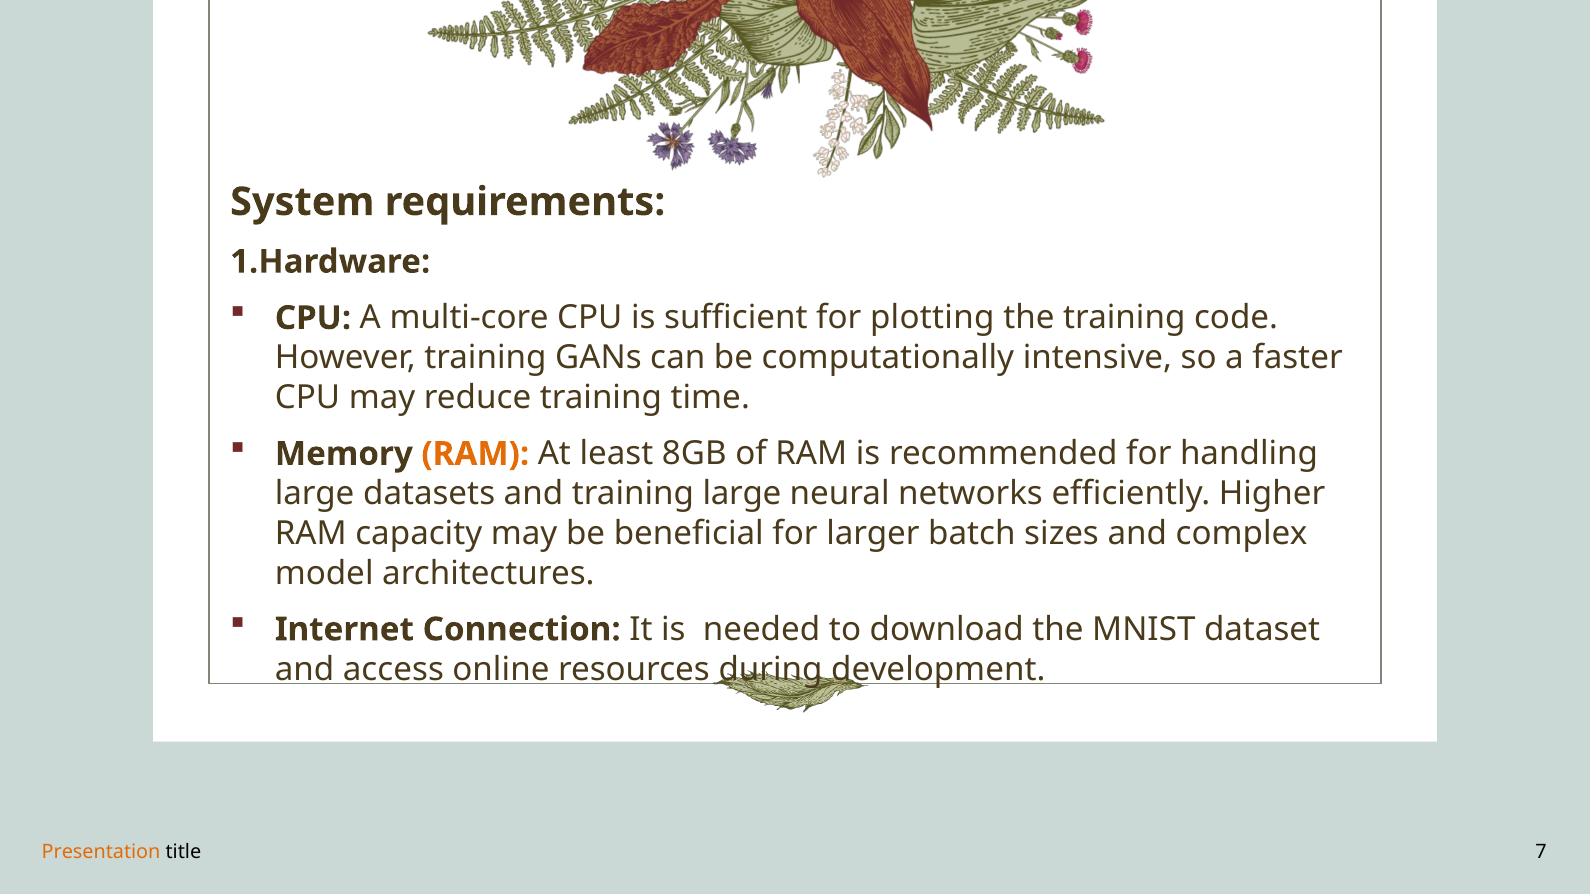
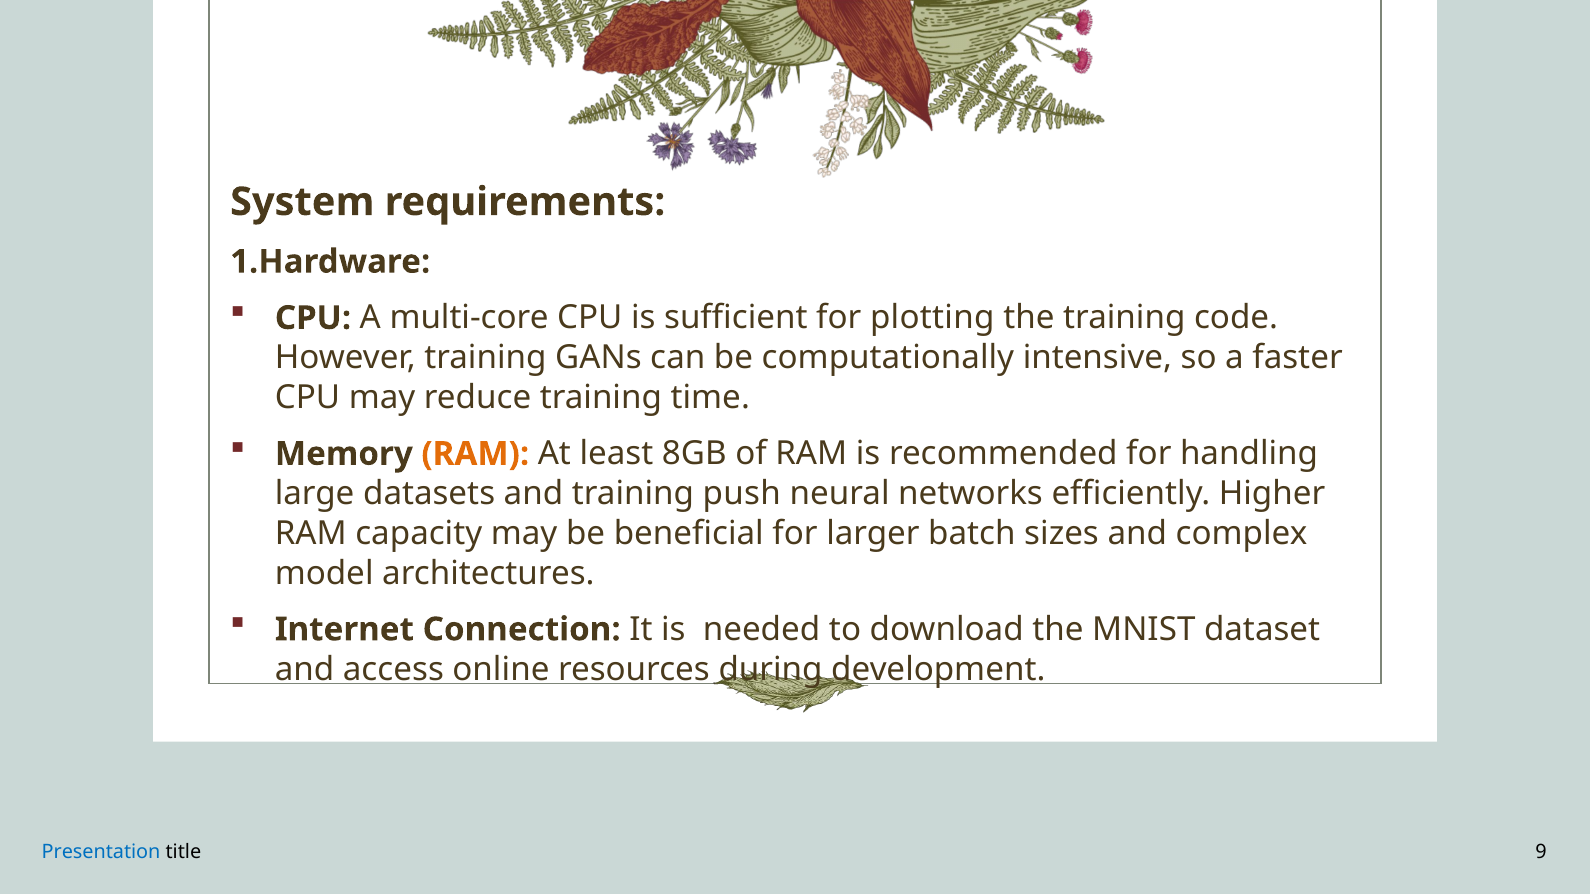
training large: large -> push (742, 494)
Presentation colour: orange -> blue (101, 853)
7: 7 -> 9 (1541, 853)
